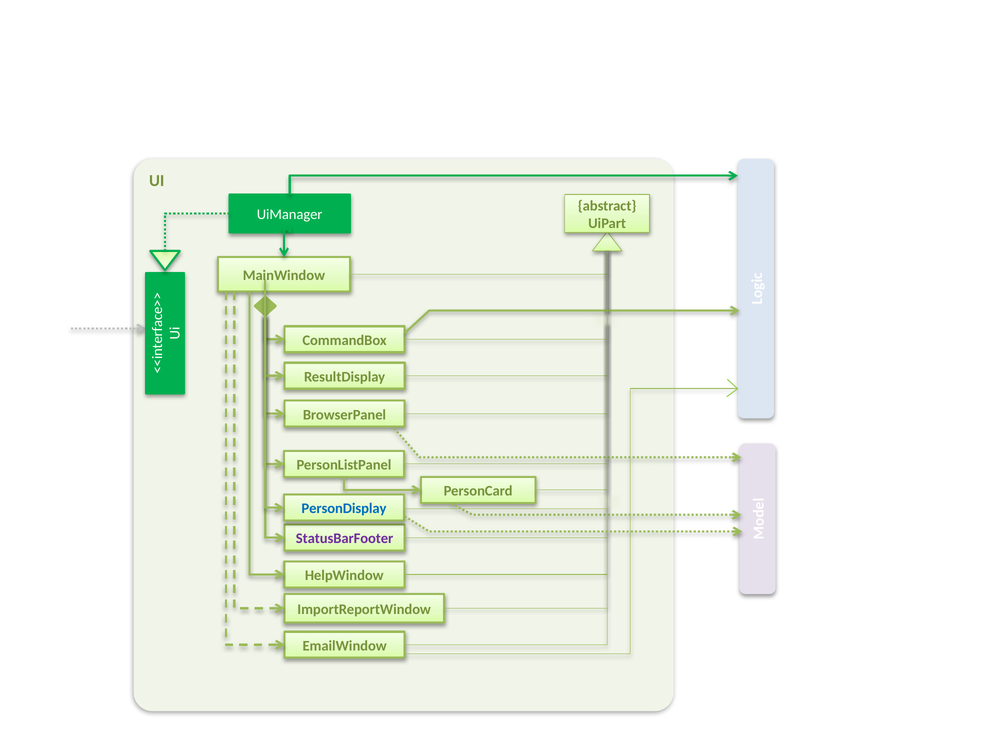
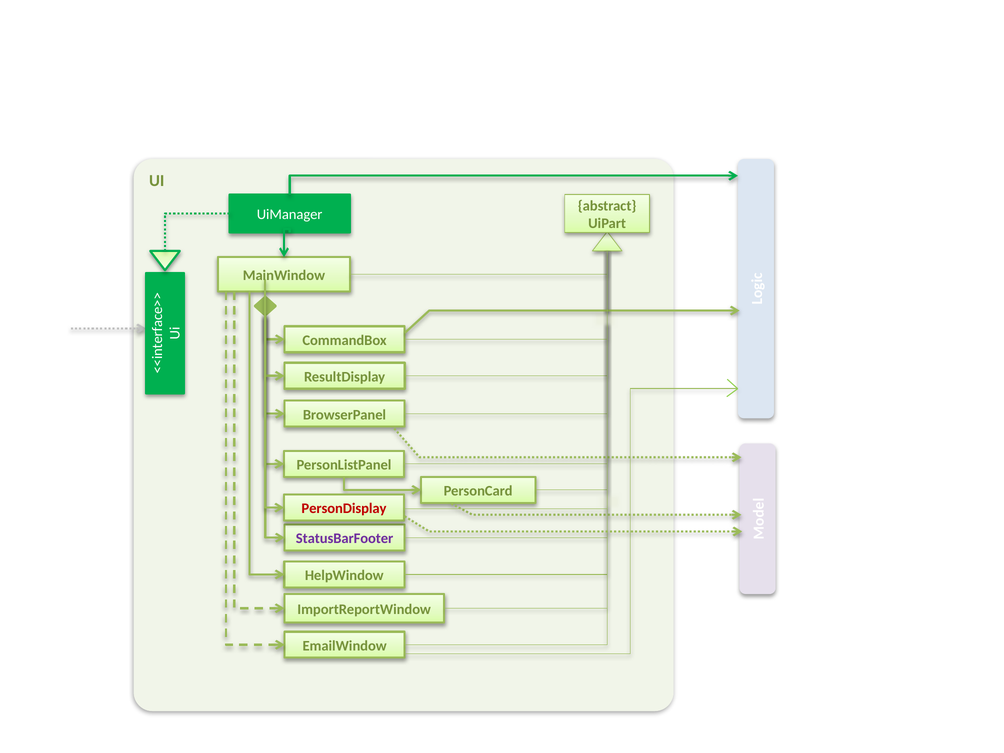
PersonDisplay colour: blue -> red (344, 509)
